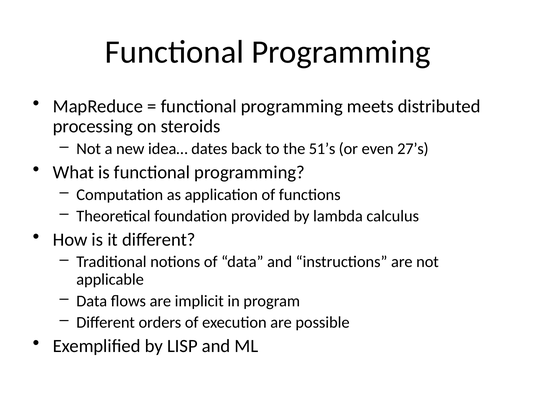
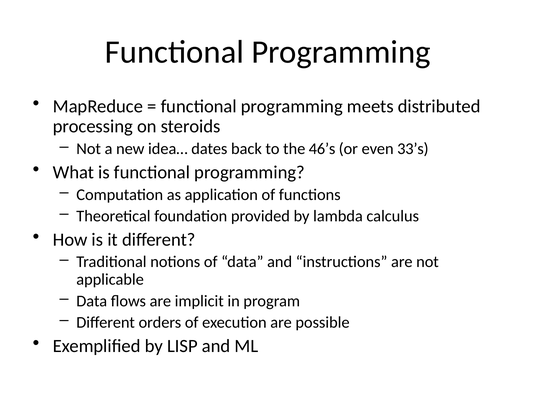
51’s: 51’s -> 46’s (322, 149)
27’s: 27’s -> 33’s (413, 149)
